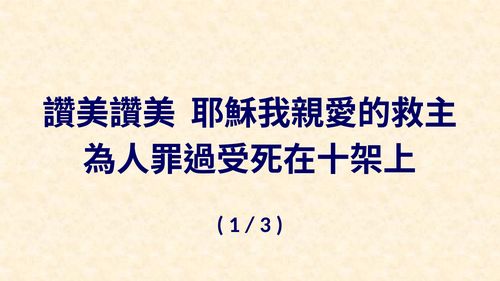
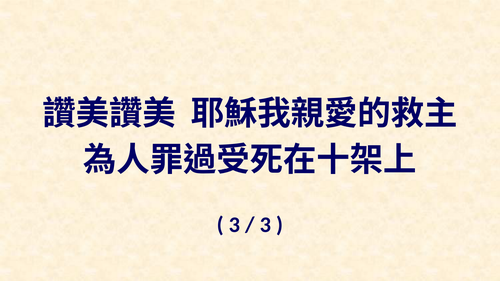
1: 1 -> 3 (234, 225)
